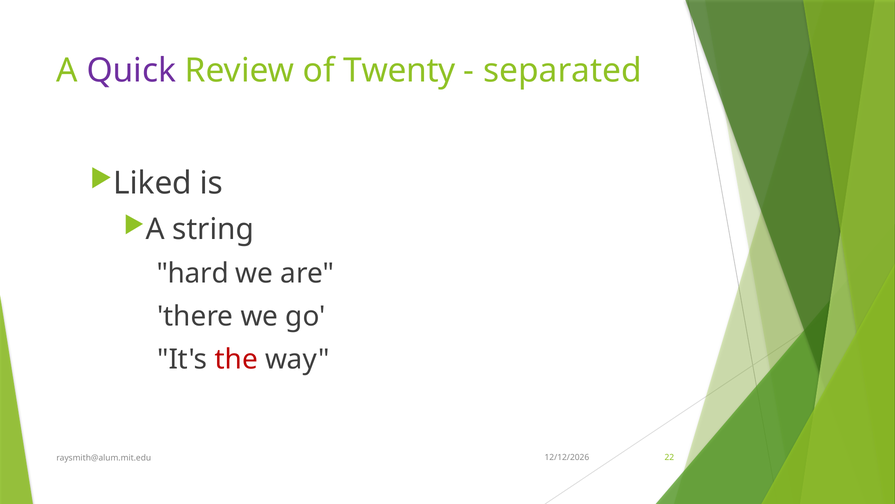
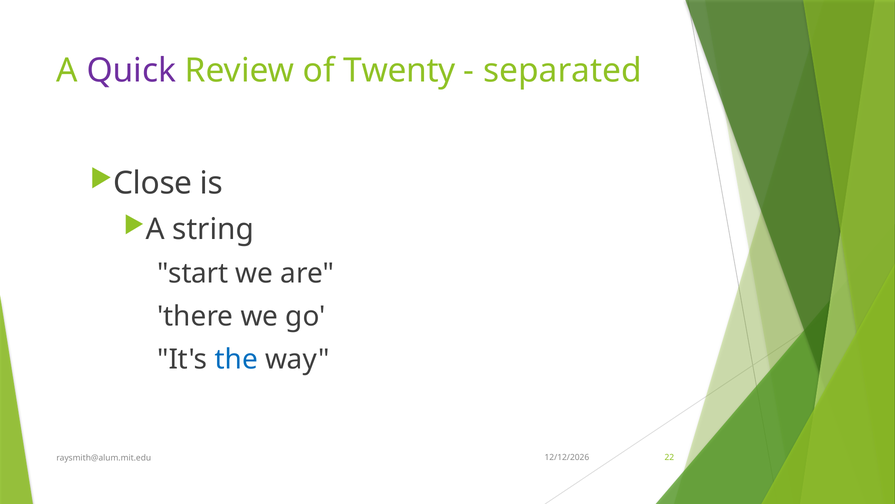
Liked: Liked -> Close (153, 183)
hard: hard -> start (193, 273)
the colour: red -> blue (236, 359)
